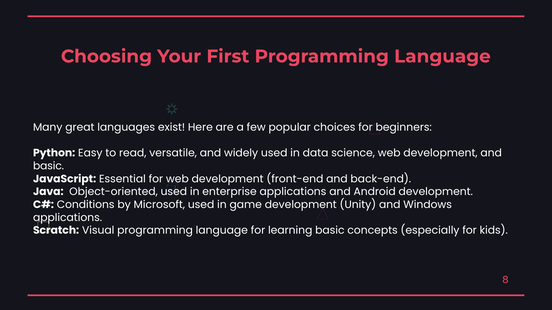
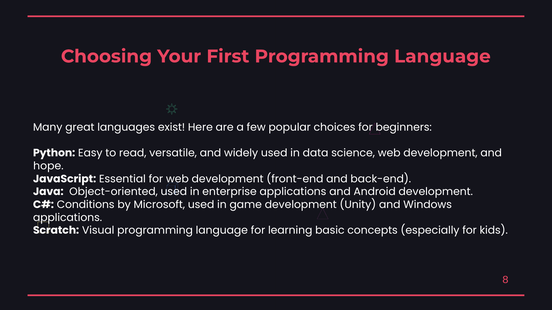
basic: basic -> hope (48, 166)
